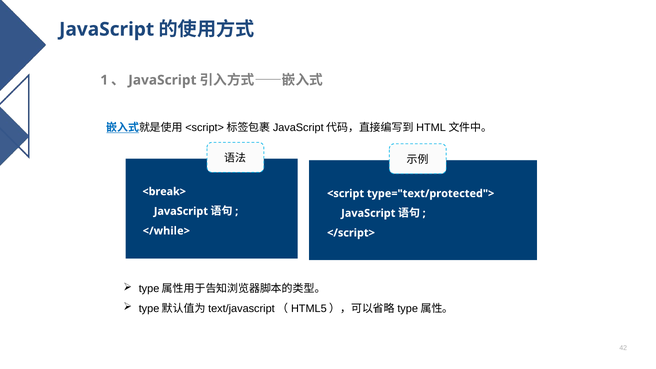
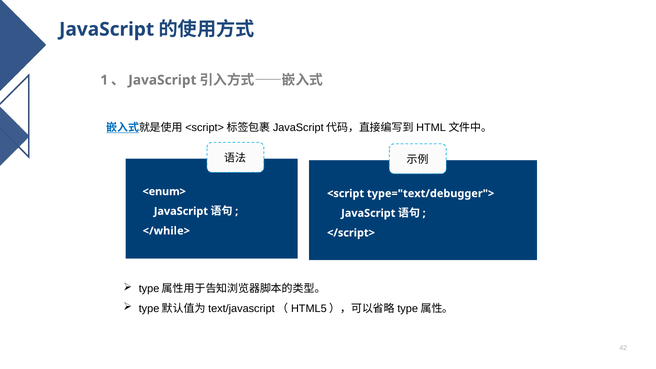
<break>: <break> -> <enum> (164, 192)
type="text/protected">: type="text/protected"> -> type="text/debugger"> (431, 194)
